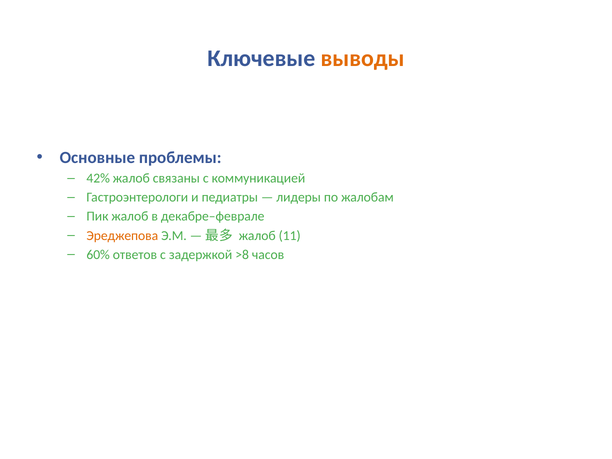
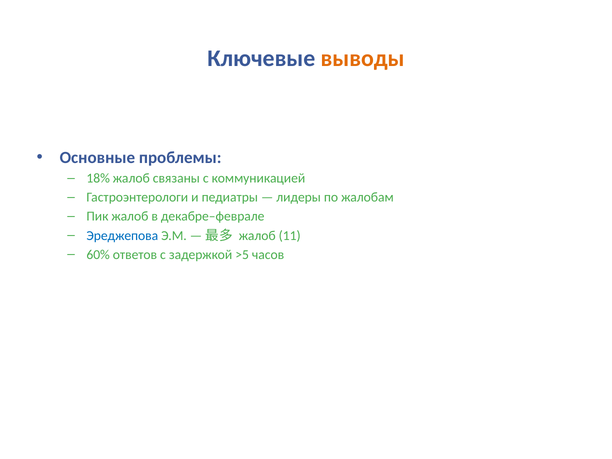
42%: 42% -> 18% (98, 178)
Эреджепова colour: orange -> blue (122, 236)
>8: >8 -> >5 (242, 255)
